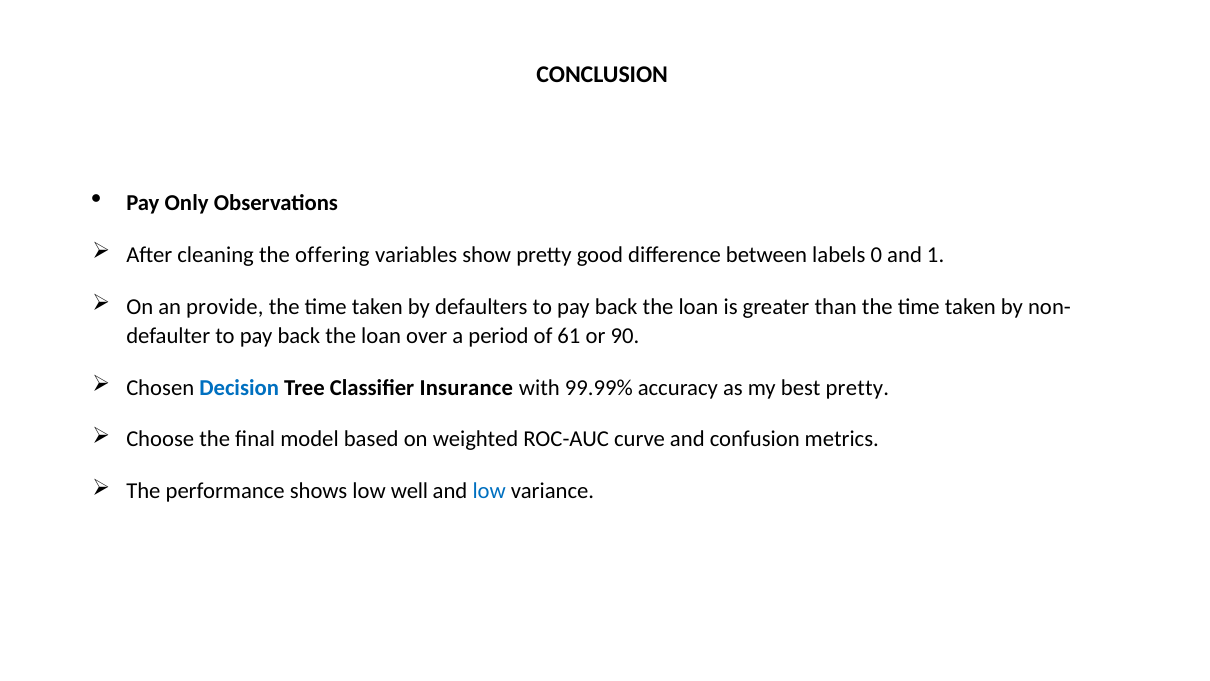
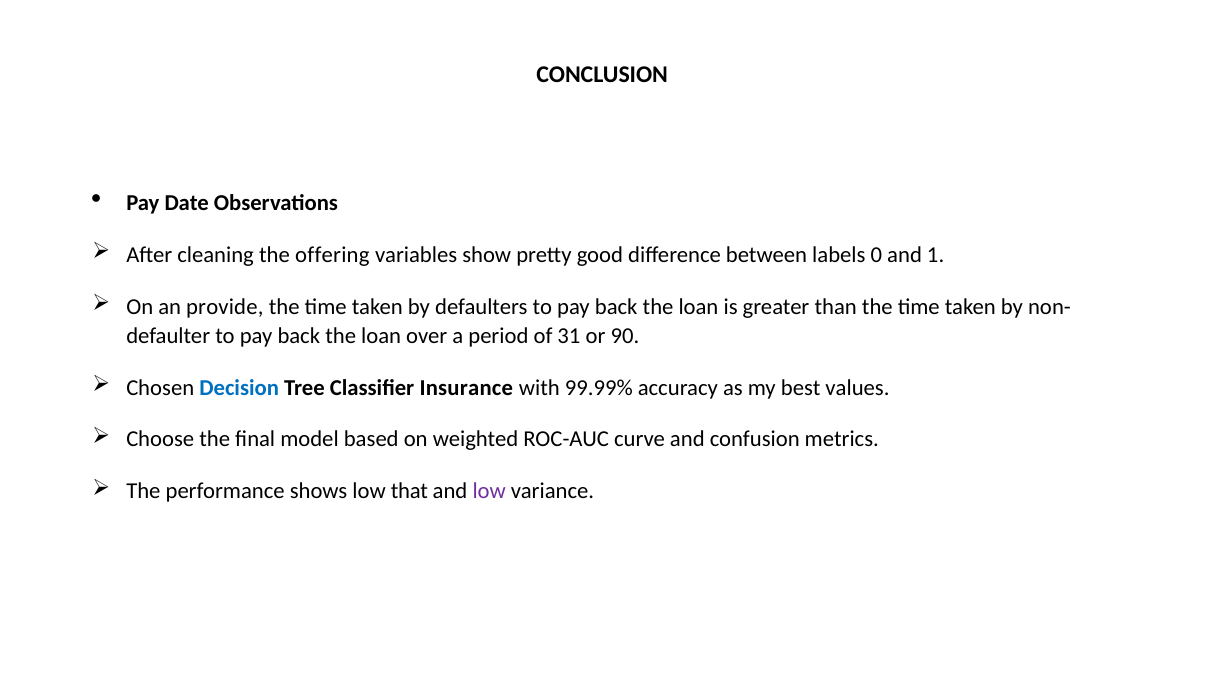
Only: Only -> Date (187, 203)
61: 61 -> 31 (569, 336)
best pretty: pretty -> values (857, 387)
well: well -> that (409, 491)
low colour: blue -> purple (489, 491)
